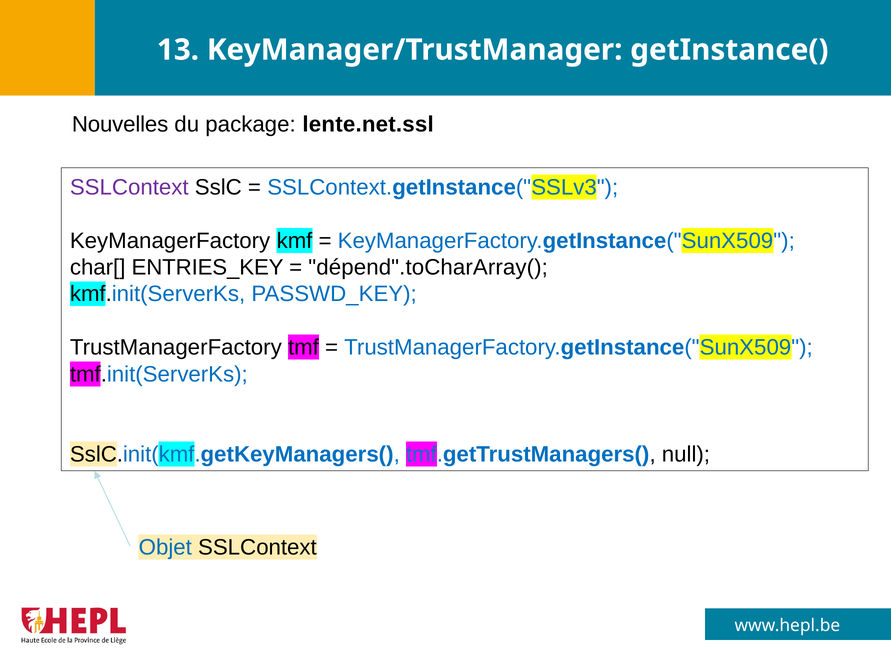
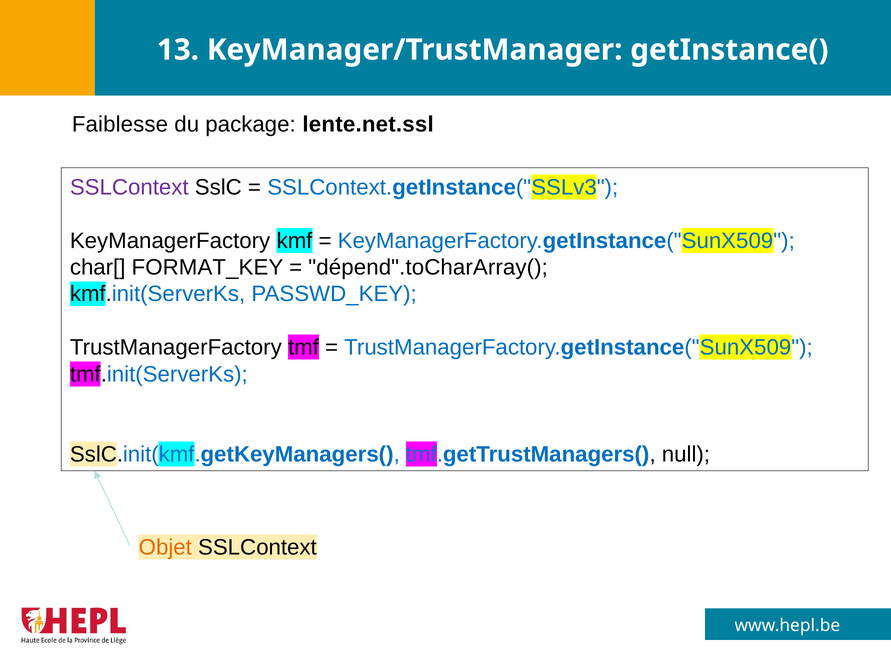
Nouvelles: Nouvelles -> Faiblesse (120, 125)
ENTRIES_KEY: ENTRIES_KEY -> FORMAT_KEY (207, 267)
Objet colour: blue -> orange (165, 548)
